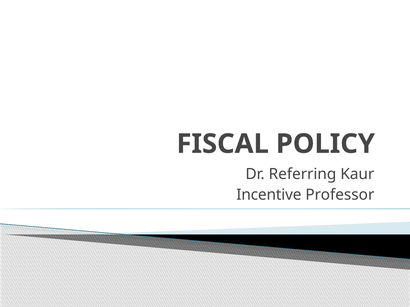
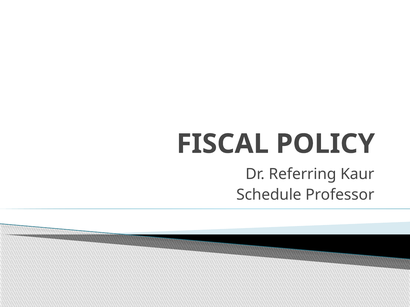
Incentive: Incentive -> Schedule (269, 195)
